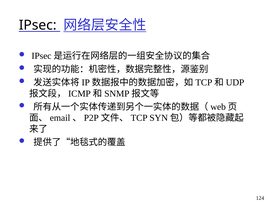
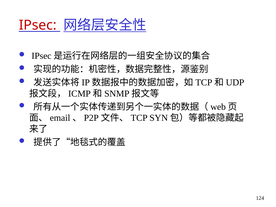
IPsec colour: black -> red (38, 25)
